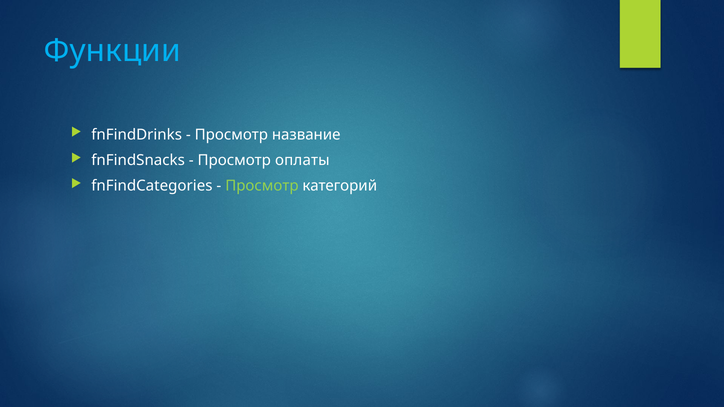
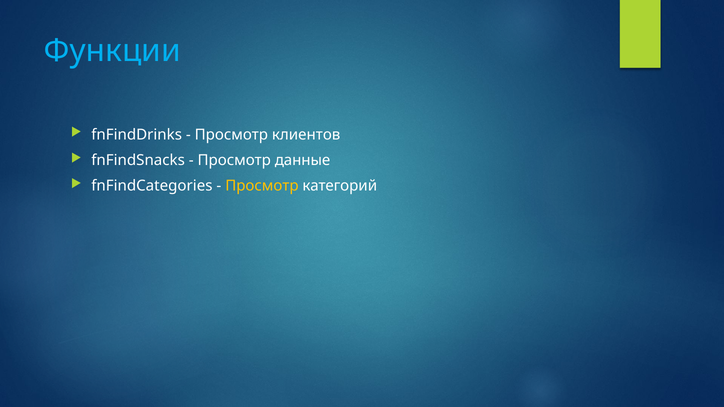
название: название -> клиентов (306, 135)
оплаты: оплаты -> данные (302, 160)
Просмотр colour: light green -> yellow (262, 186)
